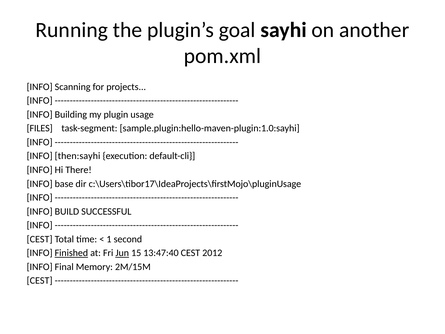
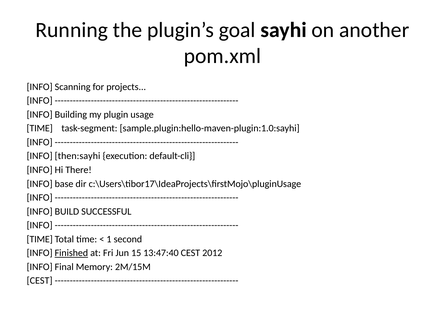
FILES: FILES -> TIME (40, 128)
CEST: CEST -> TIME (40, 239)
Jun underline: present -> none (122, 253)
